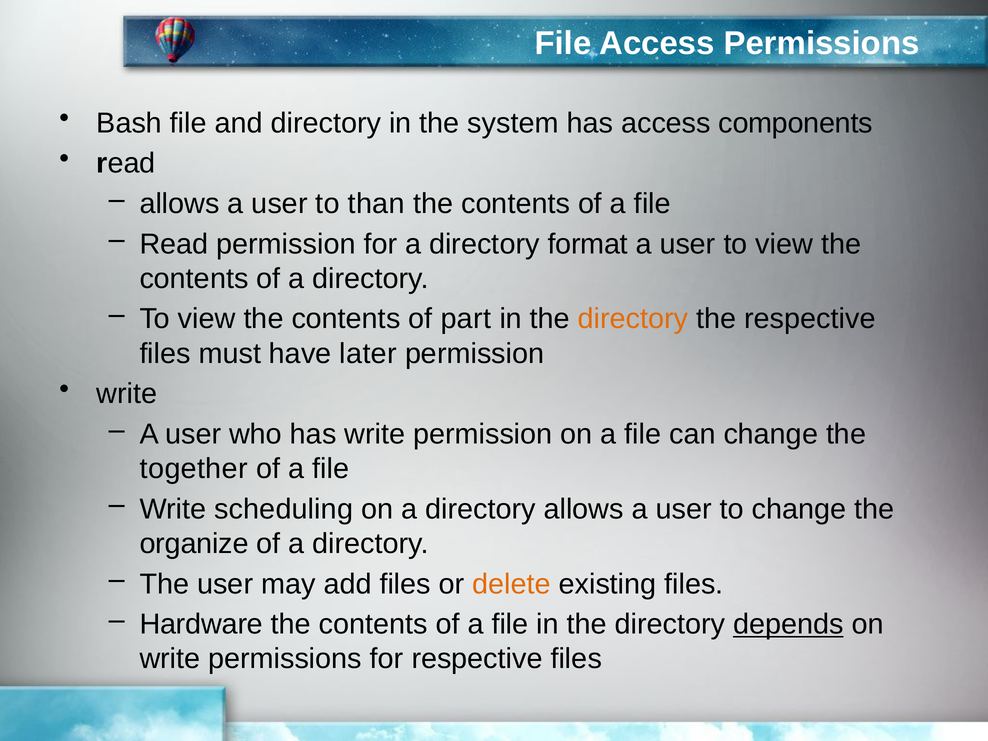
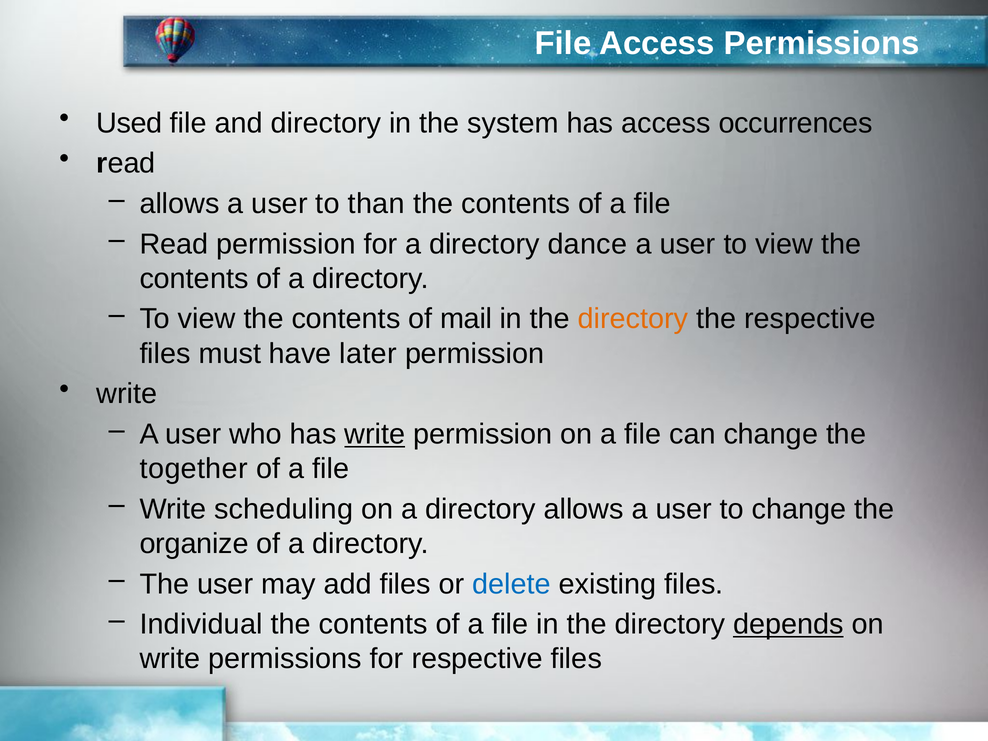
Bash: Bash -> Used (129, 123)
components: components -> occurrences (796, 123)
format: format -> dance (587, 244)
part: part -> mail (466, 319)
write underline: none -> present (375, 434)
delete colour: orange -> blue (512, 584)
Hardware: Hardware -> Individual (201, 624)
